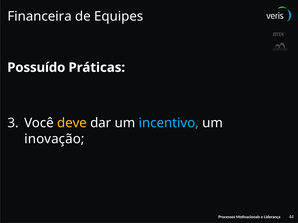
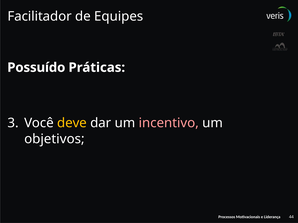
Financeira: Financeira -> Facilitador (40, 16)
incentivo colour: light blue -> pink (169, 123)
inovação: inovação -> objetivos (54, 139)
